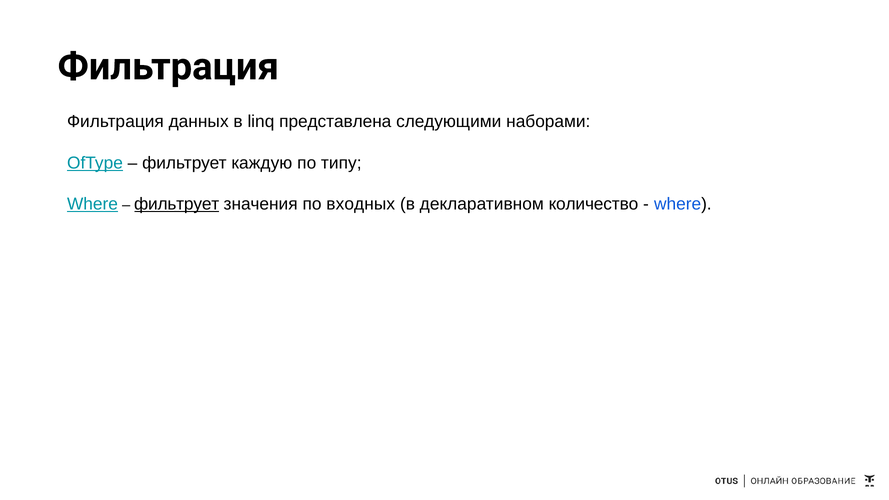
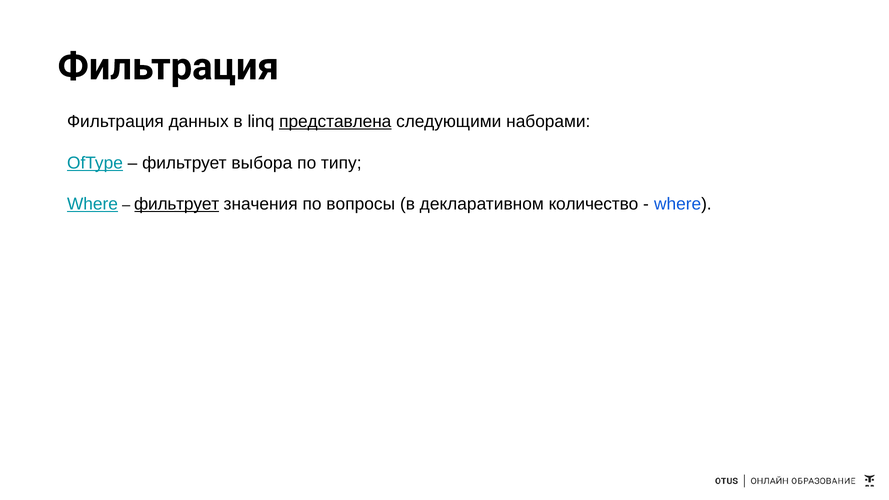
представлена underline: none -> present (335, 122)
каждую: каждую -> выбора (262, 163)
входных: входных -> вопросы (361, 204)
